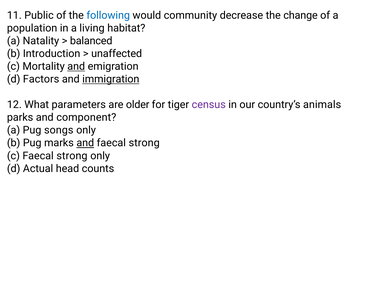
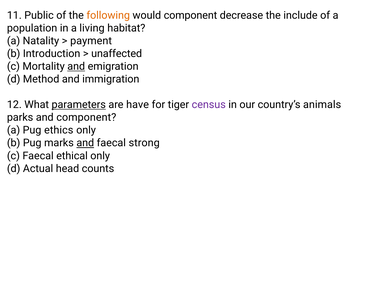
following colour: blue -> orange (108, 15)
would community: community -> component (190, 15)
change: change -> include (300, 15)
balanced: balanced -> payment (91, 41)
Factors: Factors -> Method (41, 79)
immigration underline: present -> none (111, 79)
parameters underline: none -> present (79, 105)
older: older -> have (138, 105)
songs: songs -> ethics (59, 130)
c Faecal strong: strong -> ethical (72, 156)
